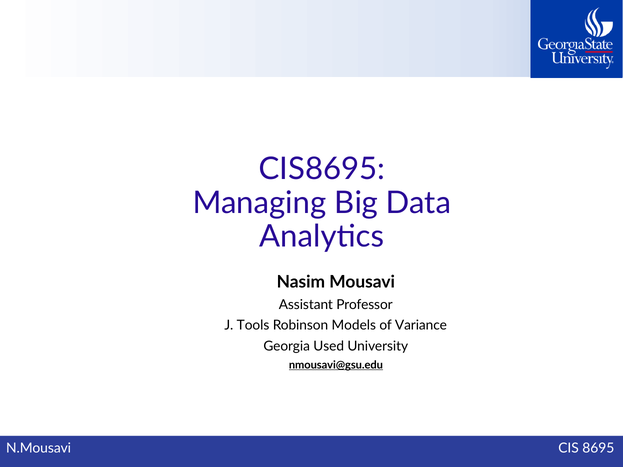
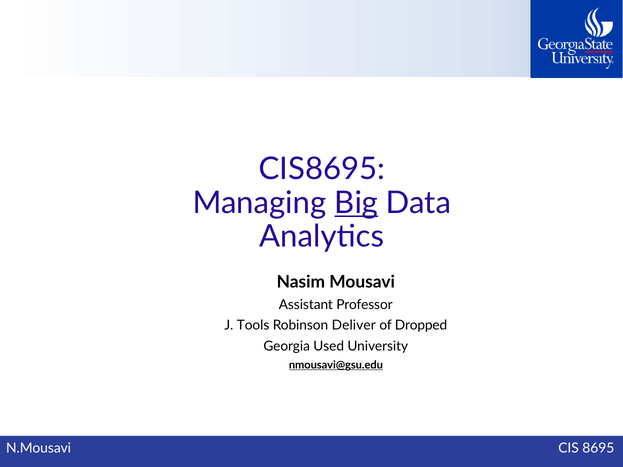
Big underline: none -> present (356, 203)
Models: Models -> Deliver (354, 326)
Variance: Variance -> Dropped (421, 326)
